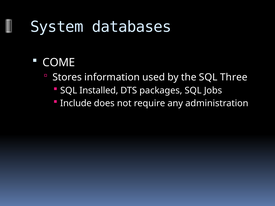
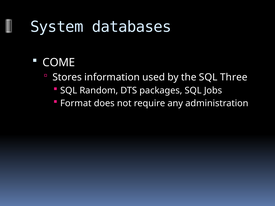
Installed: Installed -> Random (99, 91)
Include: Include -> Format (76, 103)
